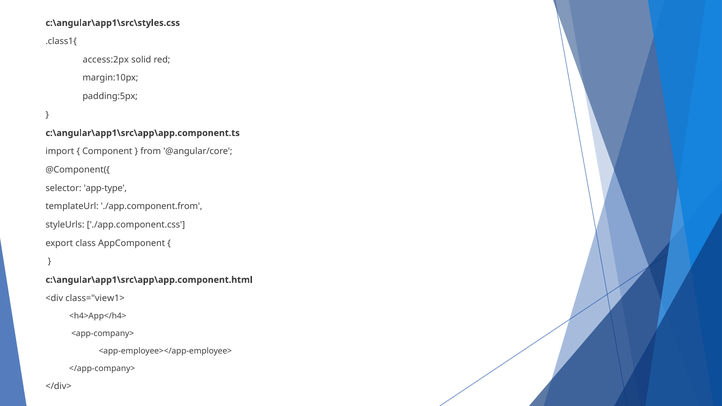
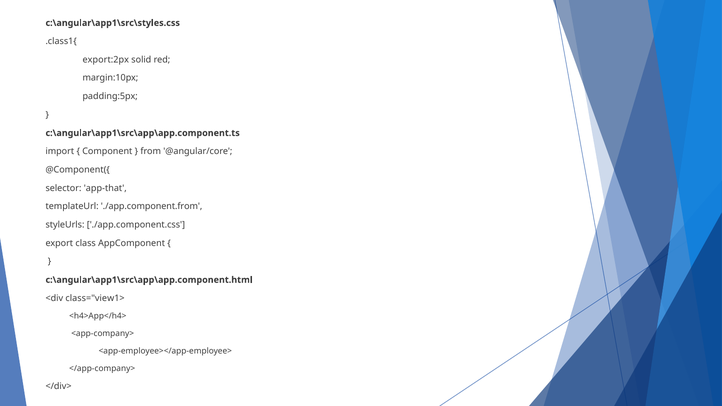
access:2px: access:2px -> export:2px (106, 60)
app-type: app-type -> app-that (105, 188)
